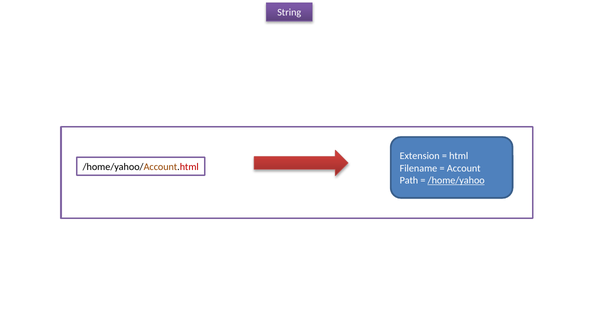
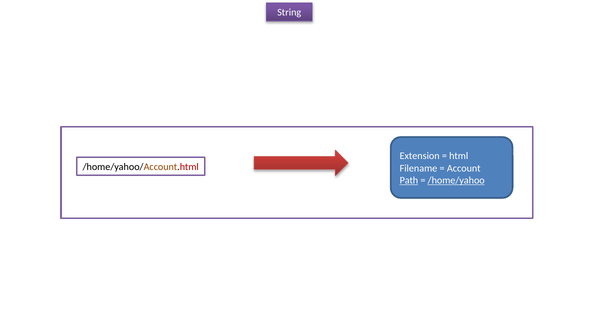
Path underline: none -> present (409, 180)
